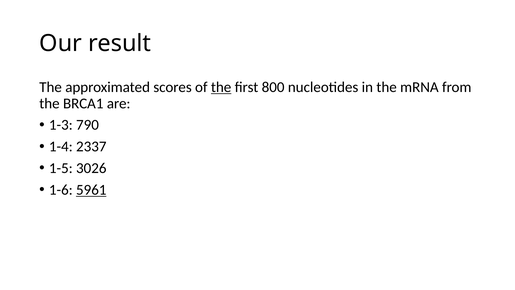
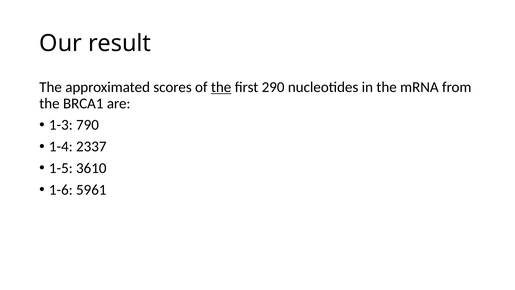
800: 800 -> 290 (273, 87)
3026: 3026 -> 3610 (91, 168)
5961 underline: present -> none (91, 190)
